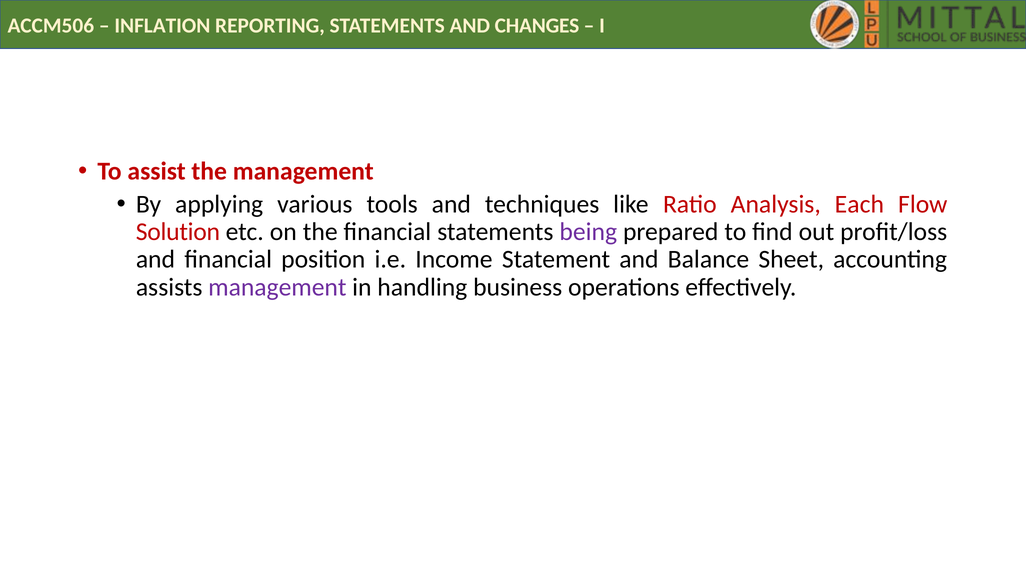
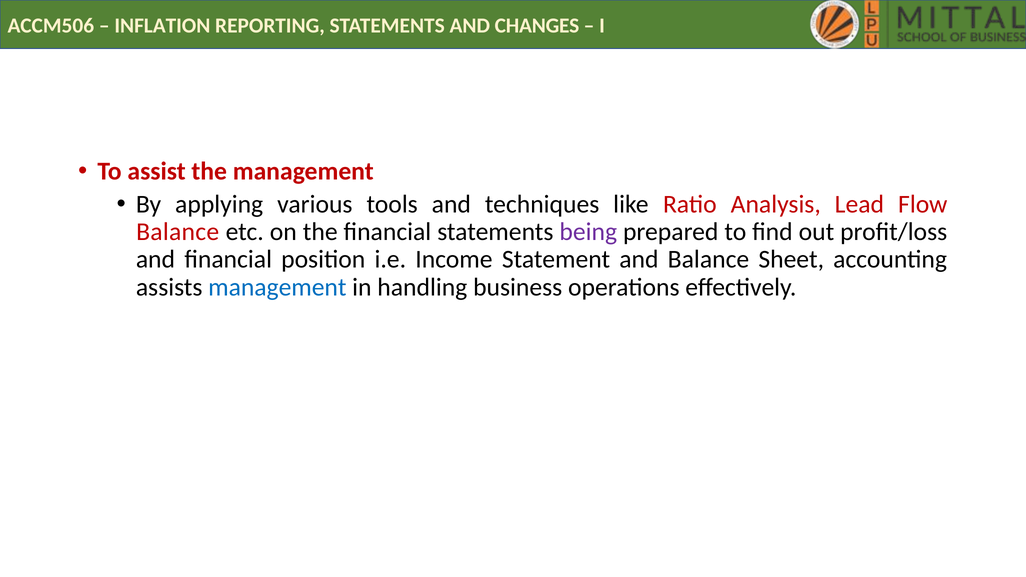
Each: Each -> Lead (859, 204)
Solution: Solution -> Balance (178, 232)
management colour: purple -> blue (277, 287)
